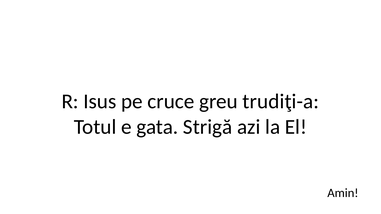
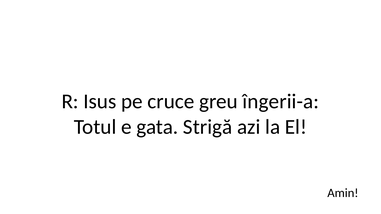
trudiţi-a: trudiţi-a -> îngerii-a (281, 102)
